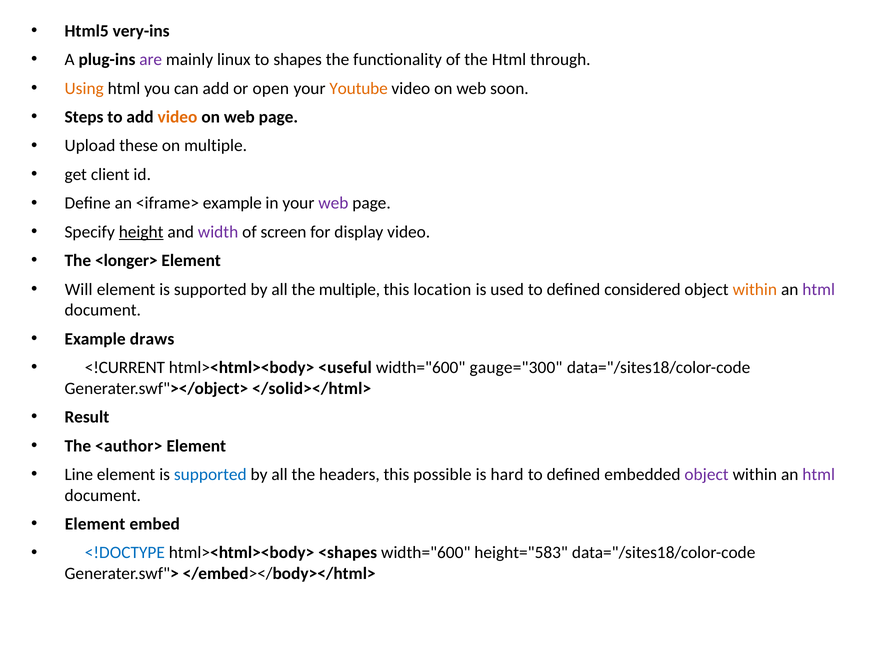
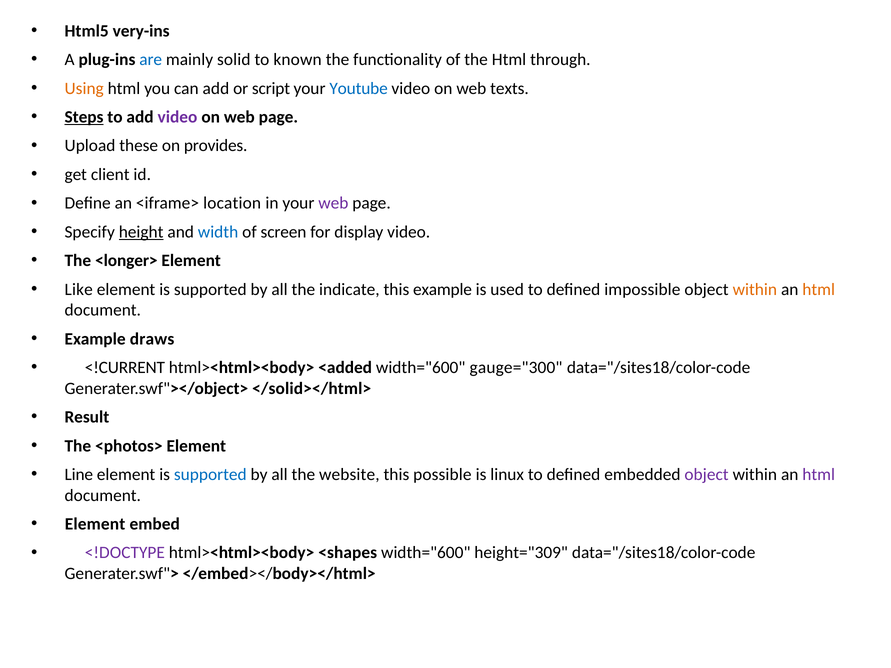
are colour: purple -> blue (151, 60)
linux: linux -> solid (234, 60)
shapes: shapes -> known (298, 60)
open: open -> script (271, 88)
Youtube colour: orange -> blue (359, 88)
soon: soon -> texts (509, 88)
Steps underline: none -> present (84, 117)
video colour: orange -> purple (177, 117)
on multiple: multiple -> provides (216, 146)
<iframe> example: example -> location (232, 203)
width colour: purple -> blue (218, 232)
Will: Will -> Like (79, 289)
the multiple: multiple -> indicate (349, 289)
this location: location -> example (443, 289)
considered: considered -> impossible (642, 289)
html colour: purple -> orange (819, 289)
<useful: <useful -> <added (345, 368)
<author>: <author> -> <photos> (129, 446)
headers: headers -> website (349, 475)
hard: hard -> linux (507, 475)
<!DOCTYPE colour: blue -> purple (125, 553)
height="583: height="583 -> height="309 (521, 553)
